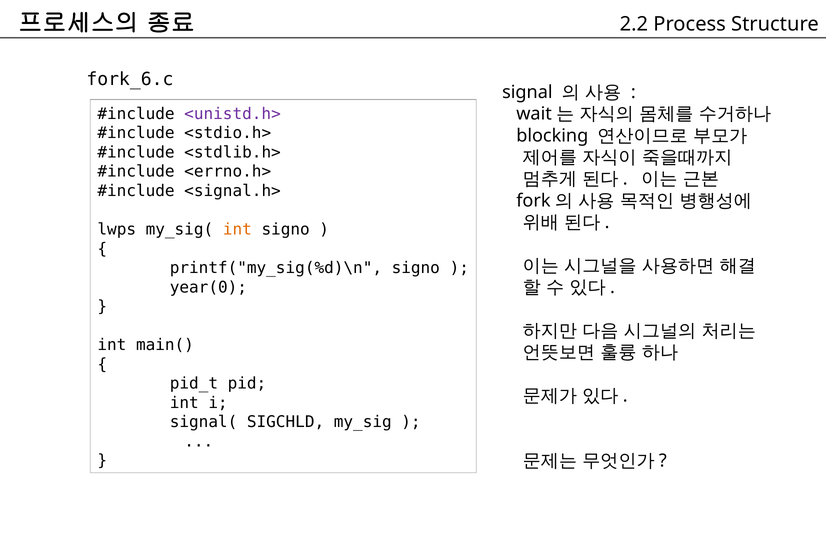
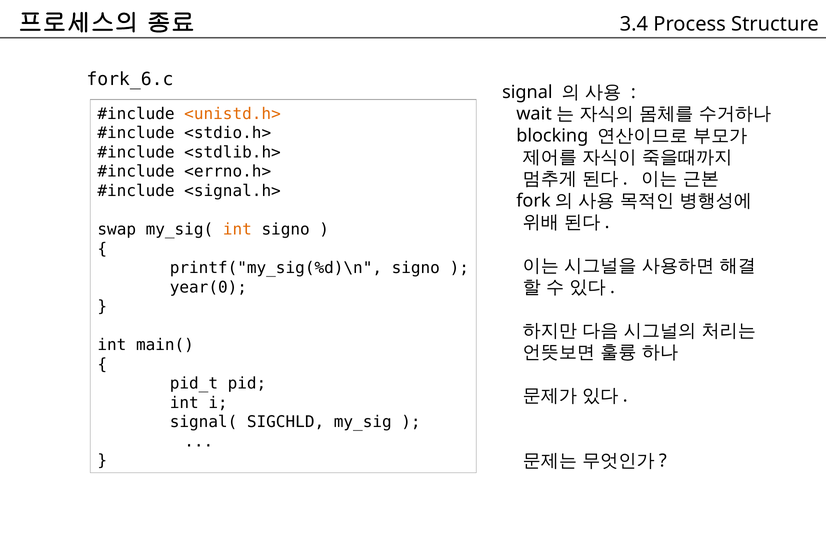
2.2: 2.2 -> 3.4 (634, 24)
<unistd.h> colour: purple -> orange (233, 114)
lwps: lwps -> swap (117, 230)
